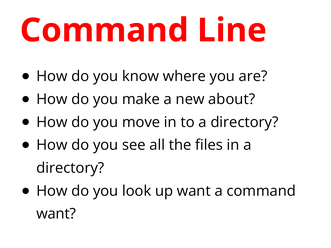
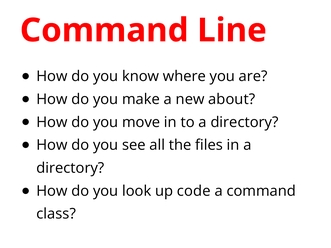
up want: want -> code (194, 191)
want: want -> class (56, 214)
